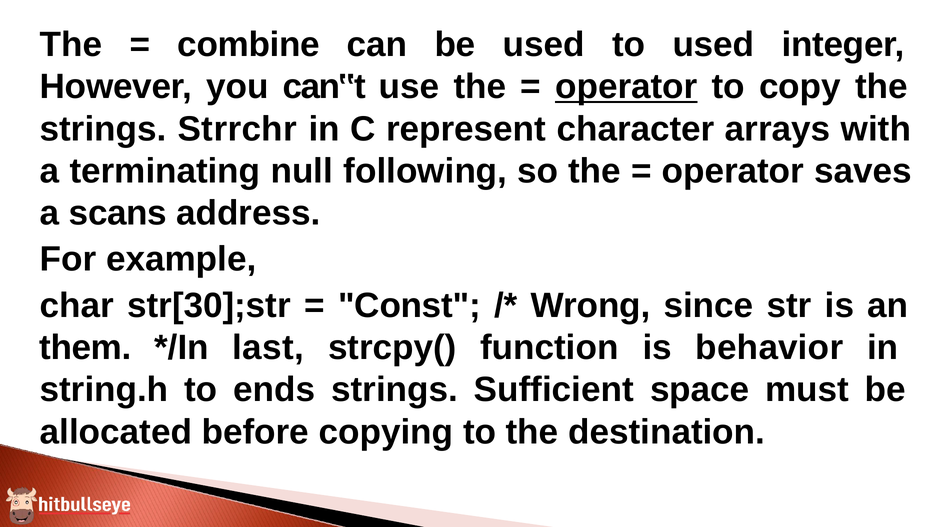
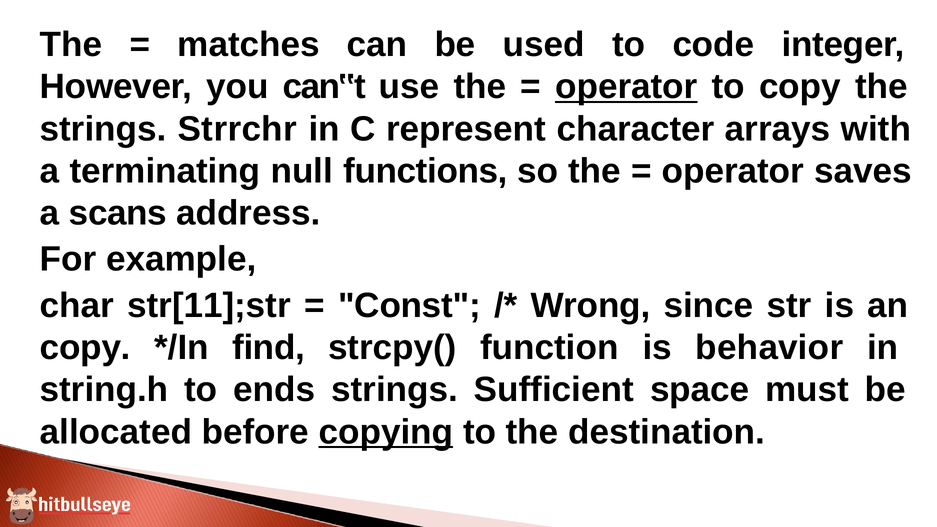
combine: combine -> matches (249, 45)
to used: used -> code (713, 45)
following: following -> functions (425, 171)
str[30];str: str[30];str -> str[11];str (209, 306)
them: them -> copy (85, 348)
last: last -> find (269, 348)
copying underline: none -> present (386, 432)
